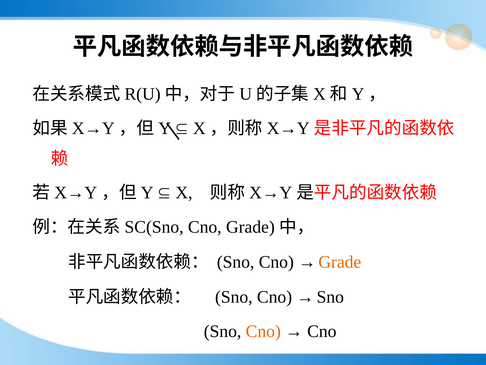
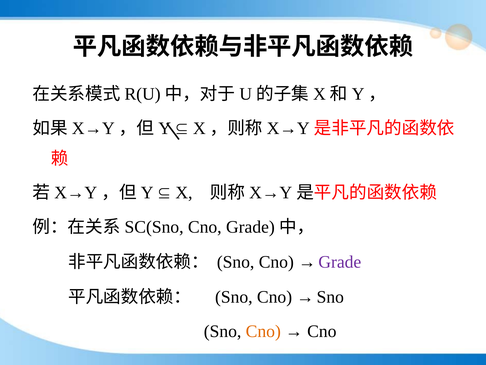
Grade colour: orange -> purple (340, 262)
